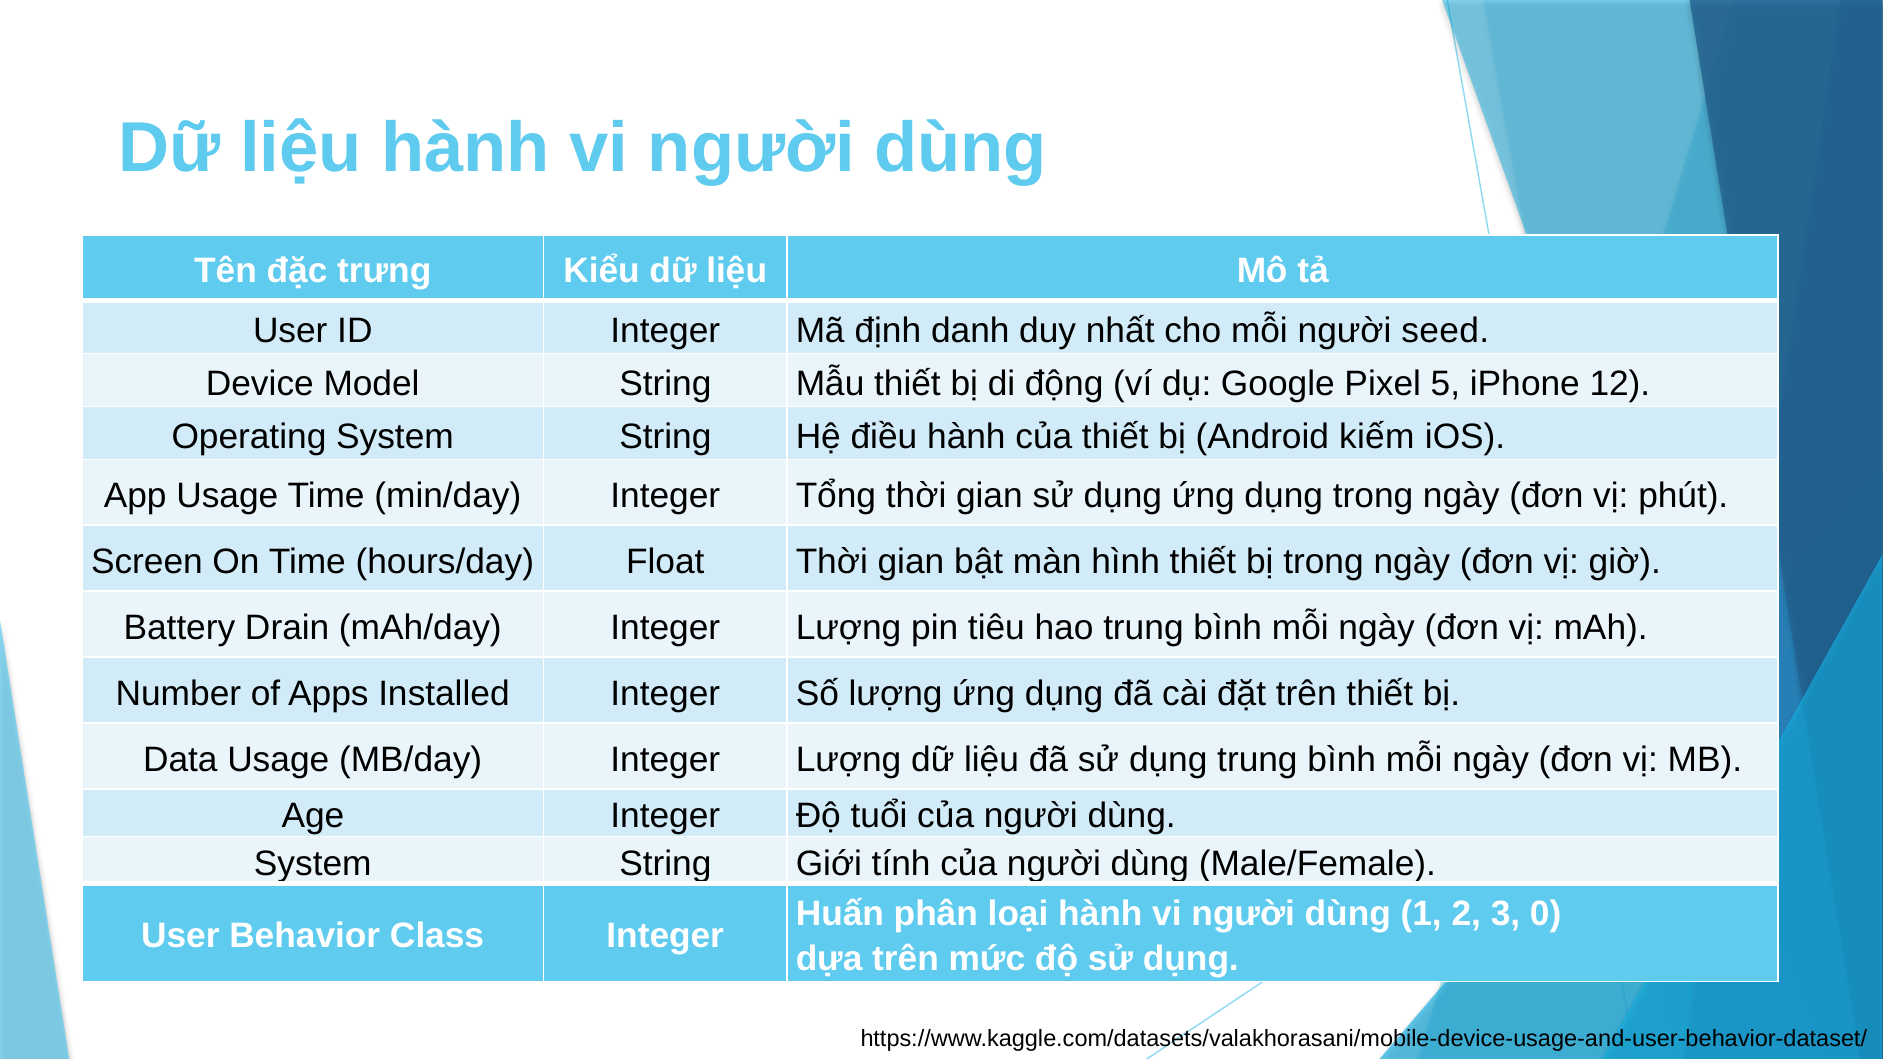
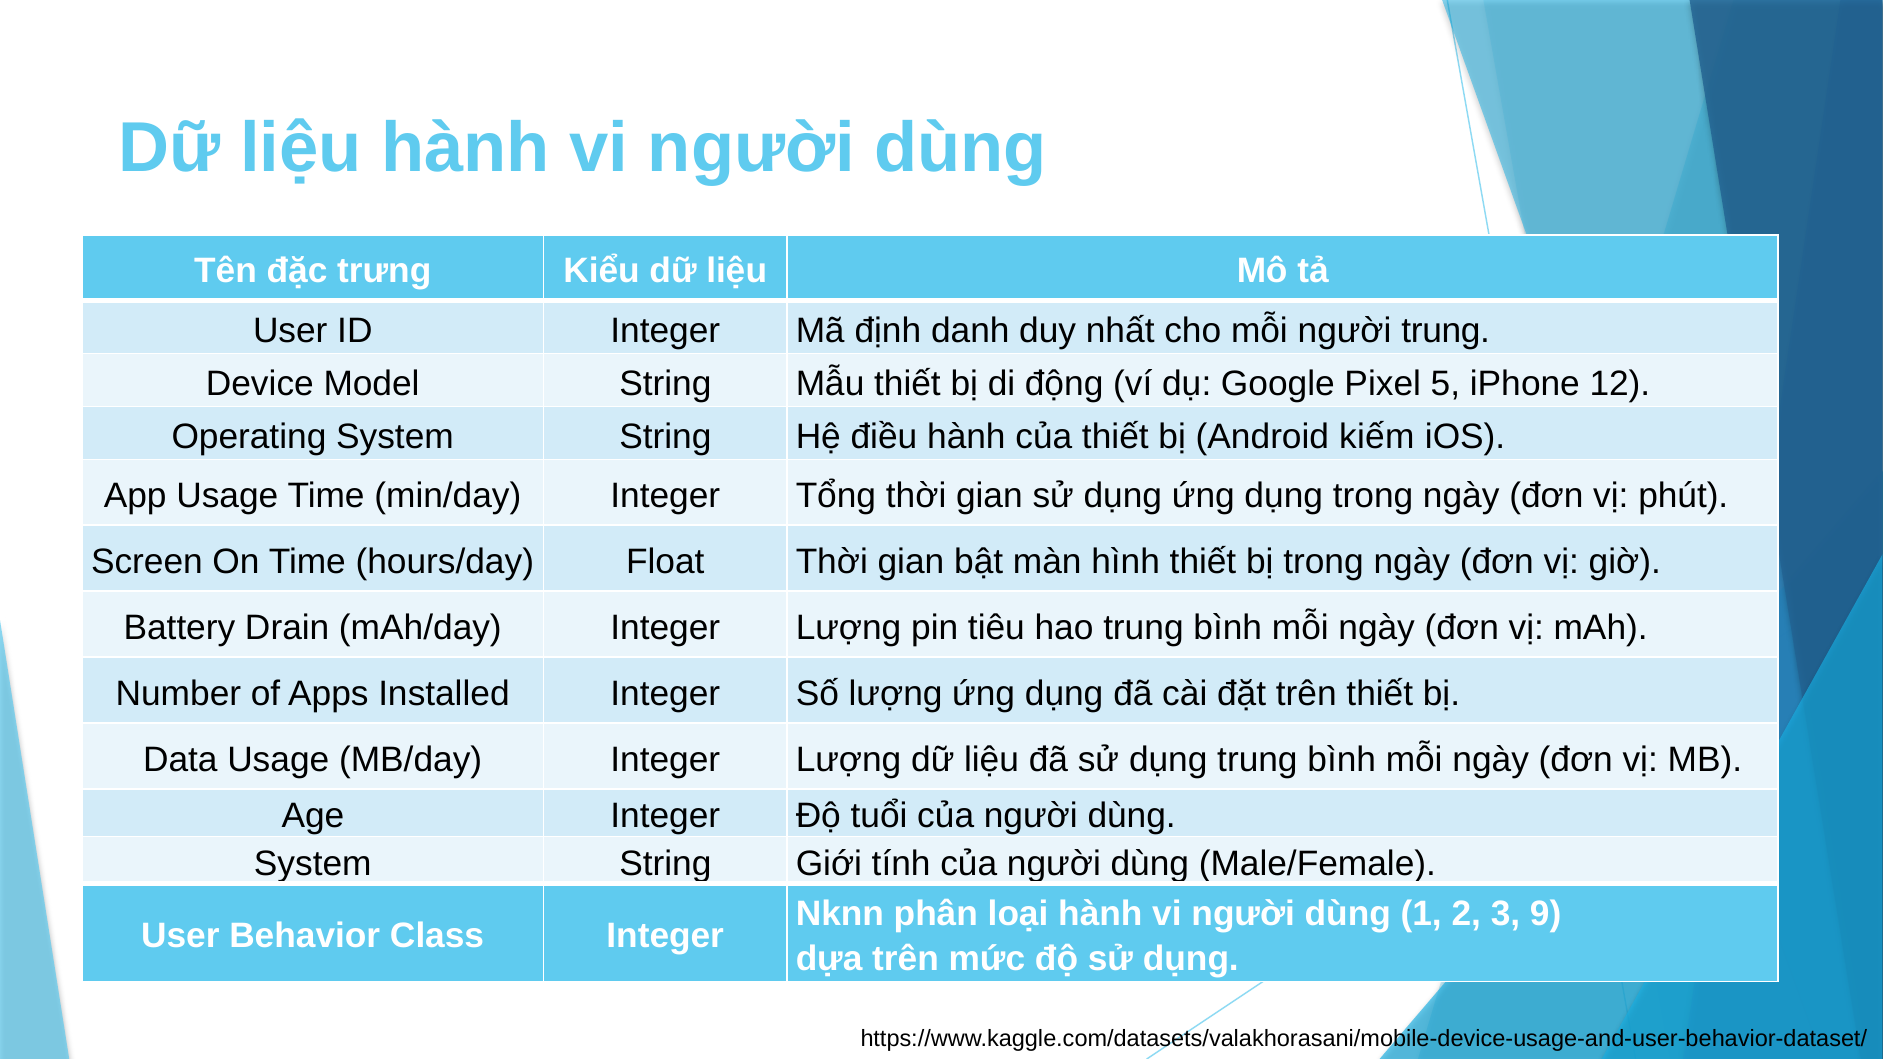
người seed: seed -> trung (1446, 331)
Huấn: Huấn -> Nknn (840, 914)
0: 0 -> 9 (1546, 914)
